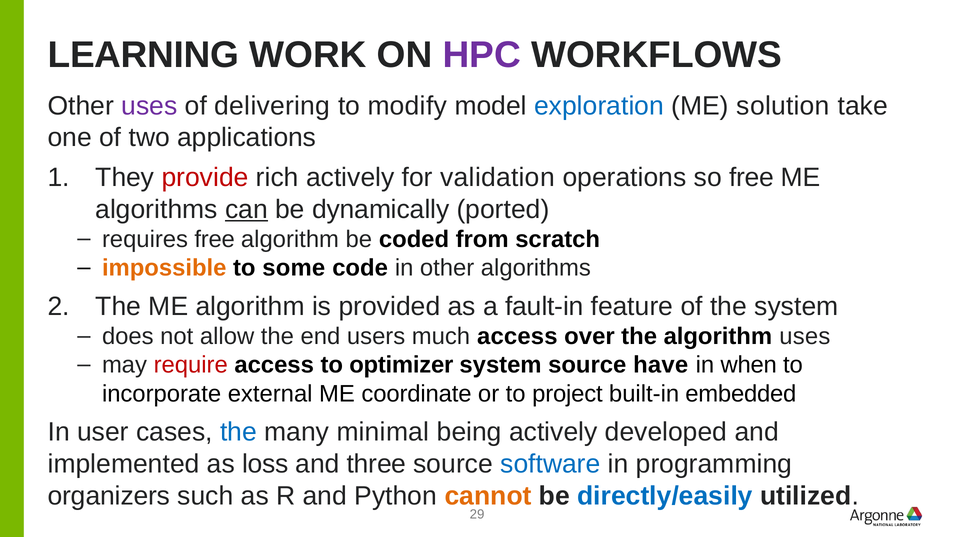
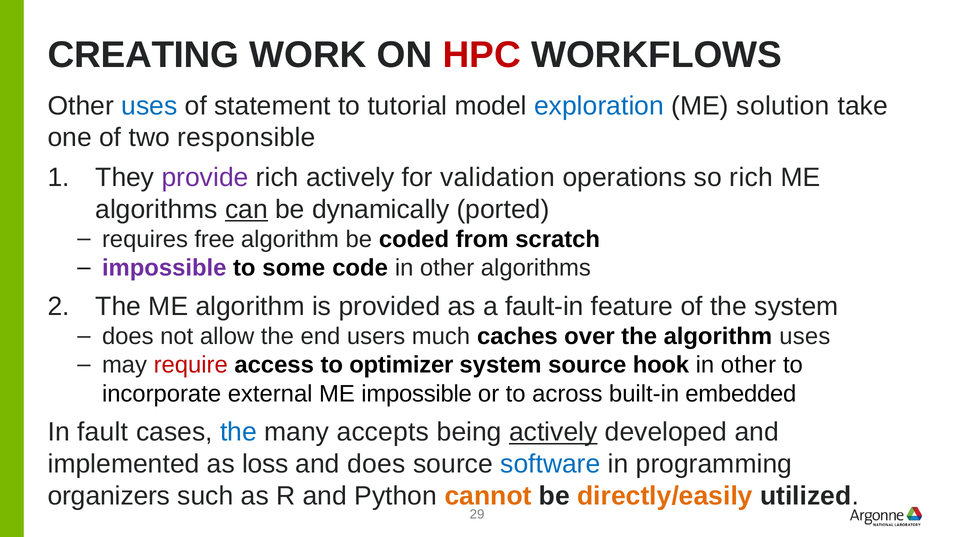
LEARNING: LEARNING -> CREATING (143, 55)
HPC colour: purple -> red (482, 55)
uses colour: purple -> blue (149, 106)
delivering: delivering -> statement (272, 106)
modify: modify -> tutorial (407, 106)
applications: applications -> responsible (247, 138)
provide colour: red -> purple (205, 177)
so free: free -> rich (751, 177)
impossible colour: orange -> purple (164, 268)
much access: access -> caches (517, 336)
have: have -> hook (661, 365)
when: when -> other (748, 365)
ME coordinate: coordinate -> impossible (417, 393)
project: project -> across (567, 393)
user: user -> fault (103, 432)
minimal: minimal -> accepts (383, 432)
actively underline: none -> present (553, 432)
and three: three -> does (376, 464)
directly/easily colour: blue -> orange (665, 495)
